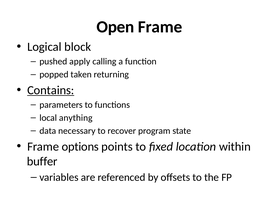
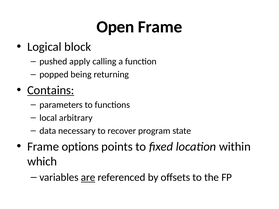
taken: taken -> being (81, 75)
anything: anything -> arbitrary (76, 118)
buffer: buffer -> which (42, 162)
are underline: none -> present (88, 178)
